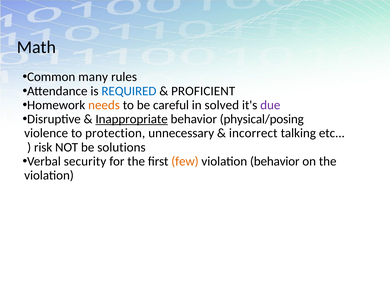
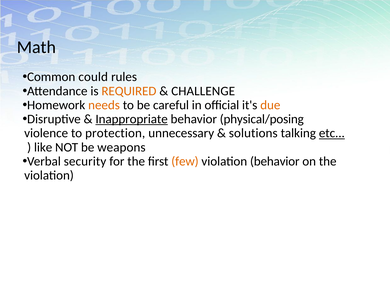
many: many -> could (93, 77)
REQUIRED colour: blue -> orange (129, 91)
PROFICIENT: PROFICIENT -> CHALLENGE (203, 91)
solved: solved -> oﬃcial (222, 105)
due colour: purple -> orange (270, 105)
incorrect: incorrect -> solutions (253, 133)
etc underline: none -> present (332, 133)
risk: risk -> like (43, 147)
solutions: solutions -> weapons (121, 147)
